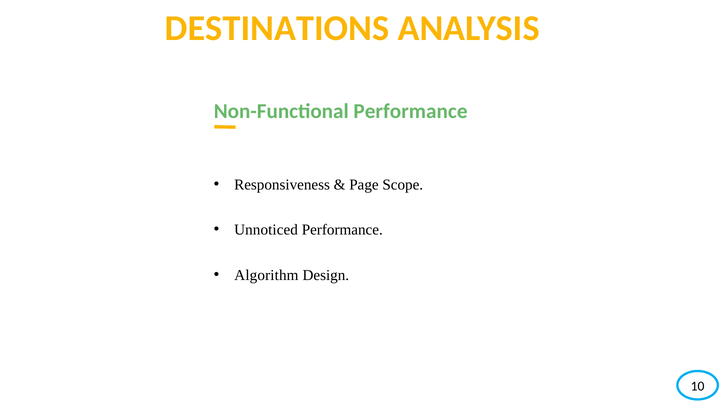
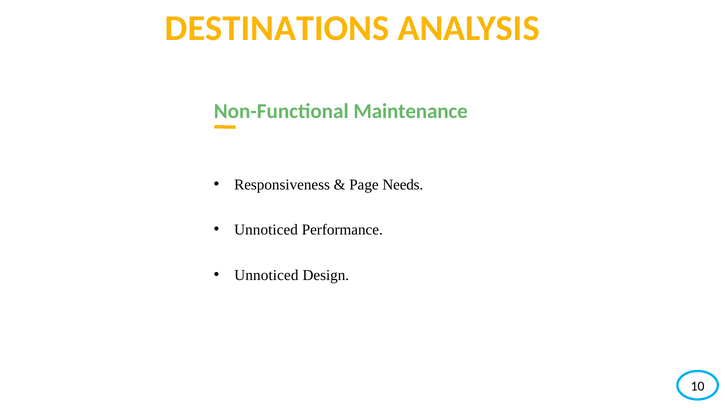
Non-Functional Performance: Performance -> Maintenance (411, 111)
Scope: Scope -> Needs (403, 184)
Algorithm: Algorithm -> Unnoticed (266, 275)
